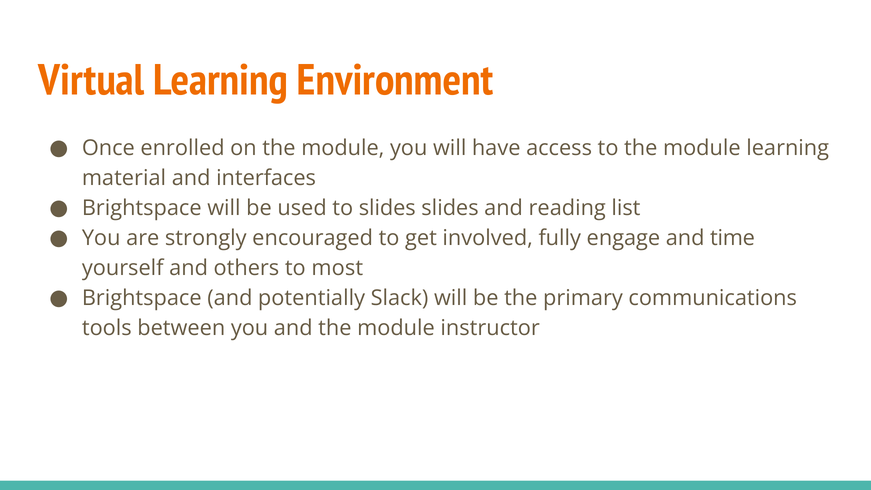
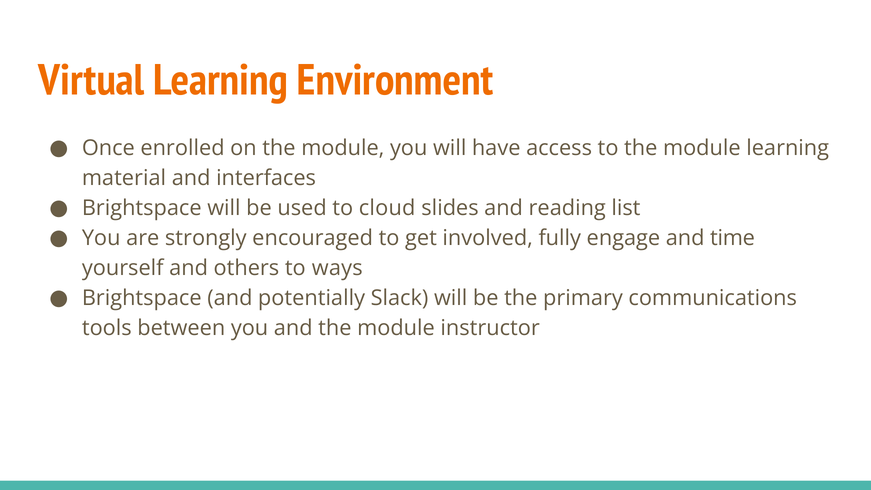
to slides: slides -> cloud (387, 208)
most: most -> ways (337, 268)
